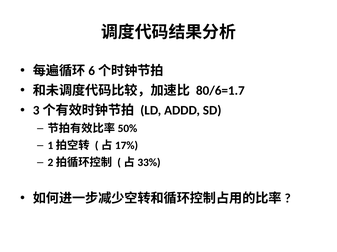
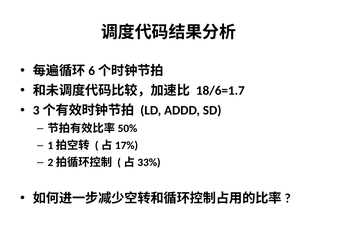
80/6=1.7: 80/6=1.7 -> 18/6=1.7 (220, 91)
